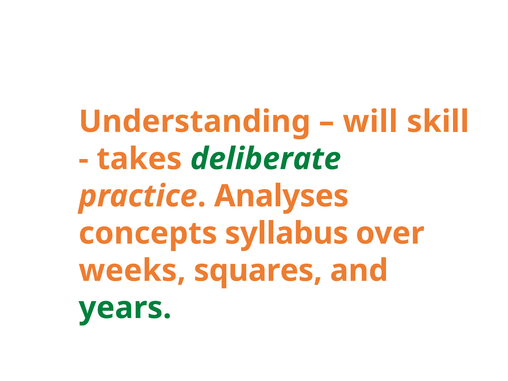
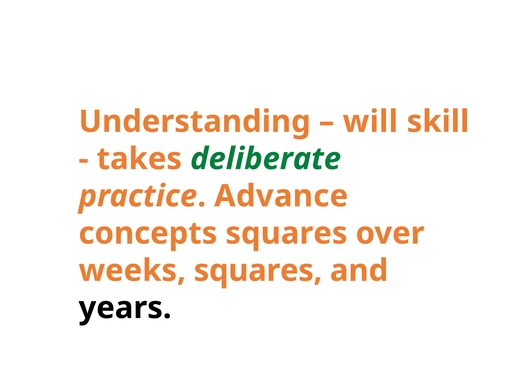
Analyses: Analyses -> Advance (281, 196)
concepts syllabus: syllabus -> squares (286, 233)
years colour: green -> black (125, 308)
